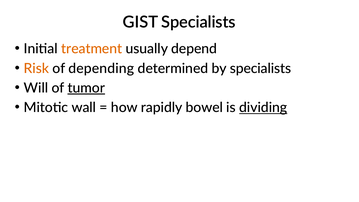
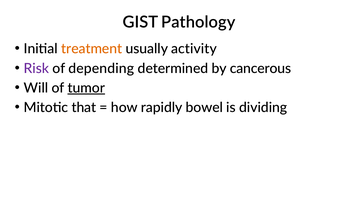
GIST Specialists: Specialists -> Pathology (198, 22)
depend: depend -> activity (194, 49)
Risk colour: orange -> purple (36, 68)
by specialists: specialists -> cancerous (260, 68)
wall: wall -> that (84, 108)
dividing underline: present -> none (263, 108)
